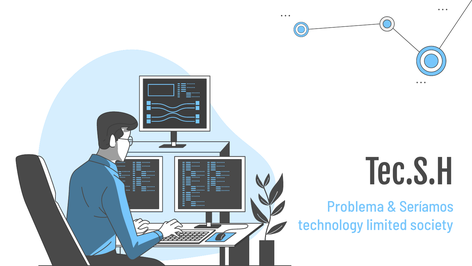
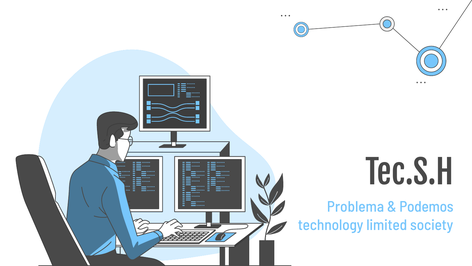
Seríamos: Seríamos -> Podemos (426, 207)
